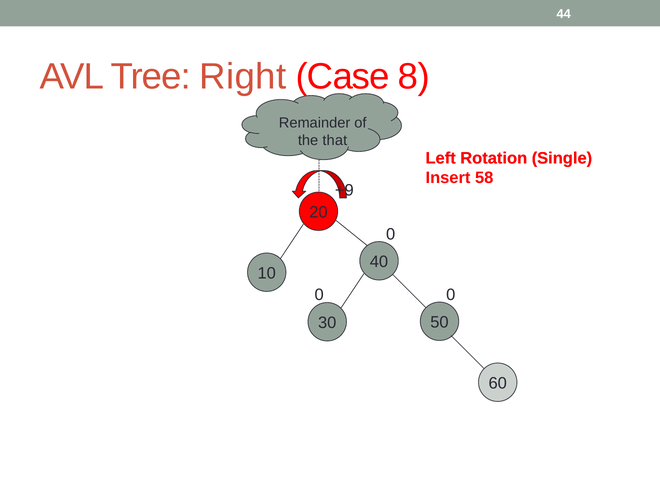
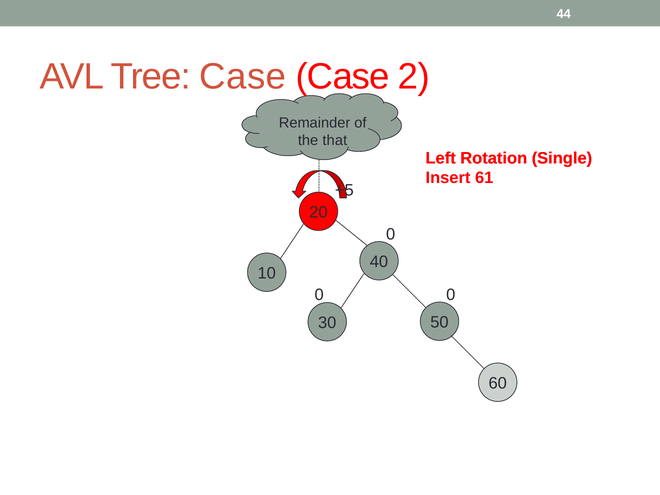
Tree Right: Right -> Case (243, 77)
8: 8 -> 2 (414, 77)
58: 58 -> 61 (484, 178)
+9: +9 -> +5 (344, 190)
